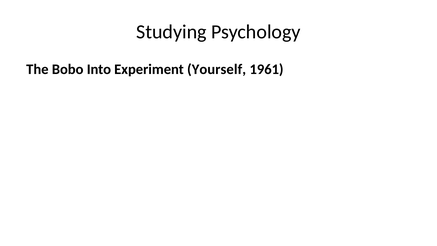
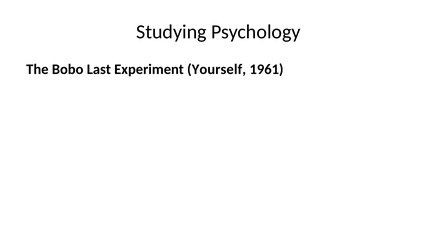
Into: Into -> Last (99, 69)
